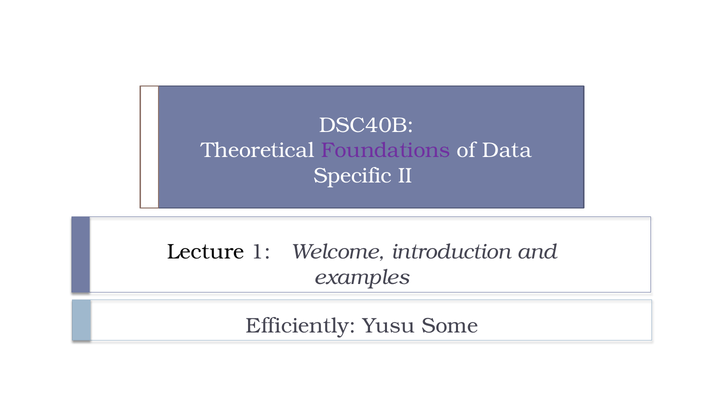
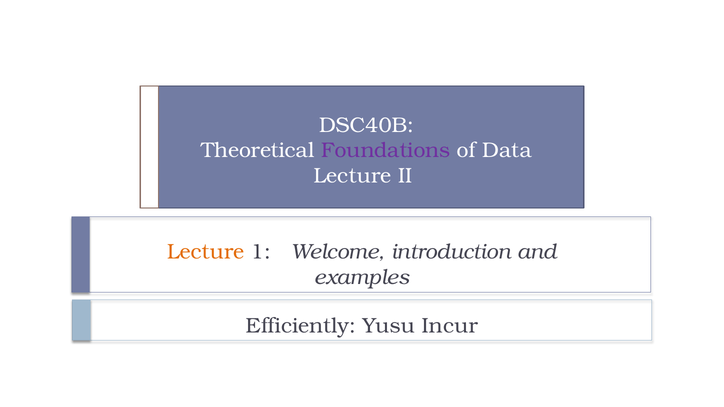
Specific: Specific -> Lecture (353, 176)
Lecture colour: black -> orange (206, 252)
Some: Some -> Incur (450, 326)
